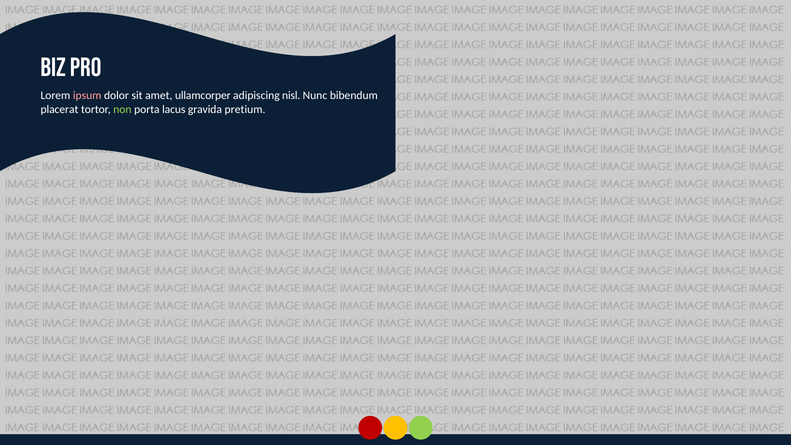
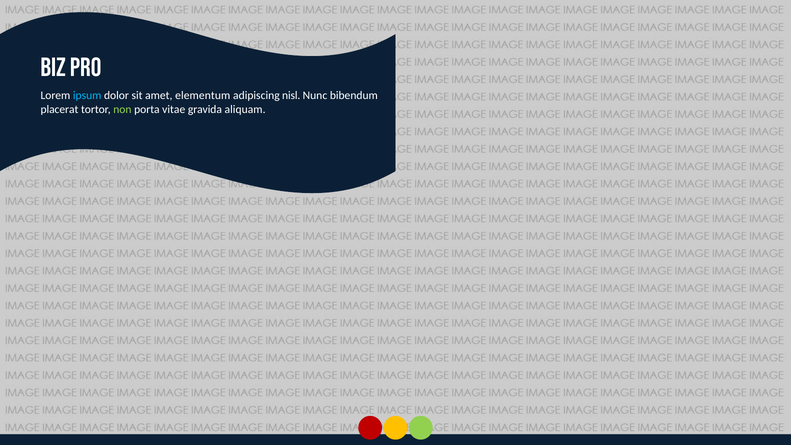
ipsum colour: pink -> light blue (87, 95)
ullamcorper: ullamcorper -> elementum (203, 95)
lacus: lacus -> vitae (174, 109)
pretium: pretium -> aliquam (245, 109)
